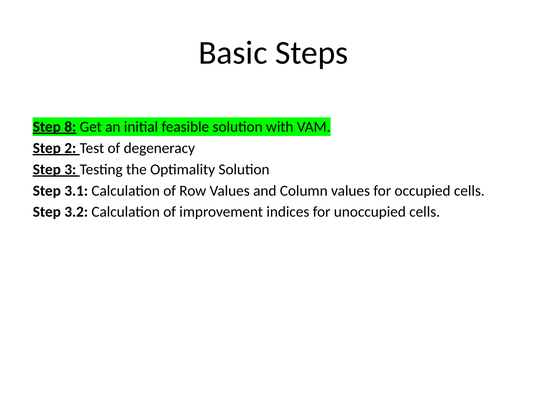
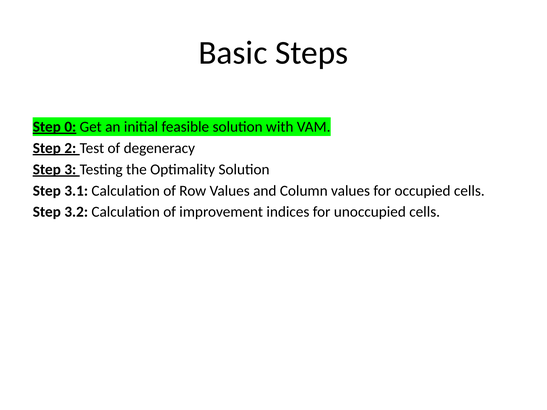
8: 8 -> 0 (70, 127)
